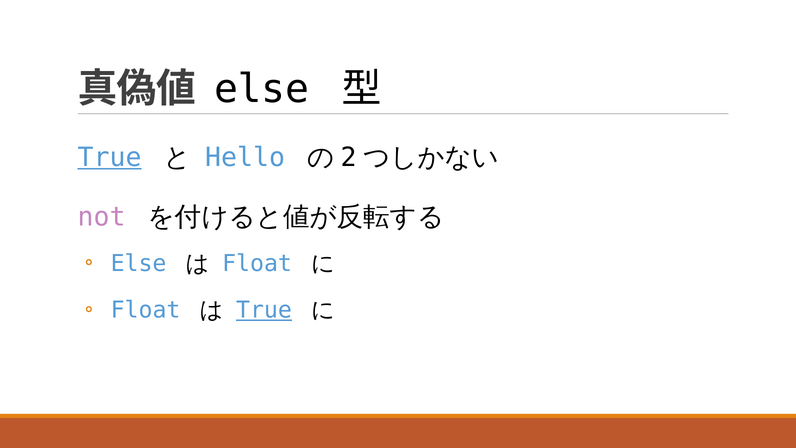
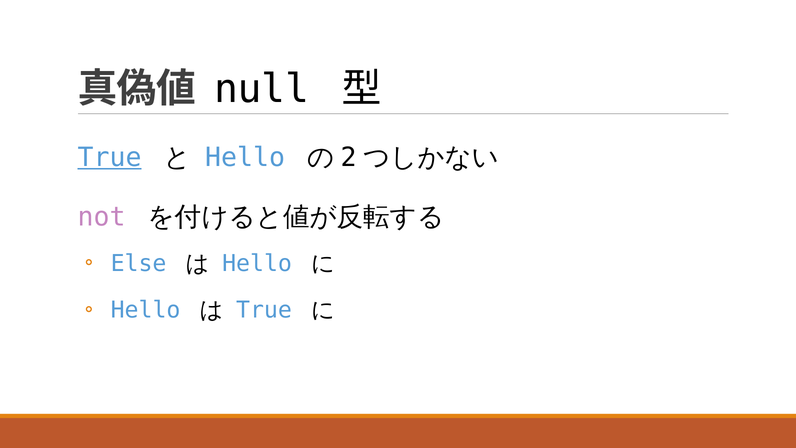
else: else -> null (262, 89)
Float: Float -> Hello (257, 263)
Float: Float -> Hello (146, 310)
True underline: present -> none (264, 310)
